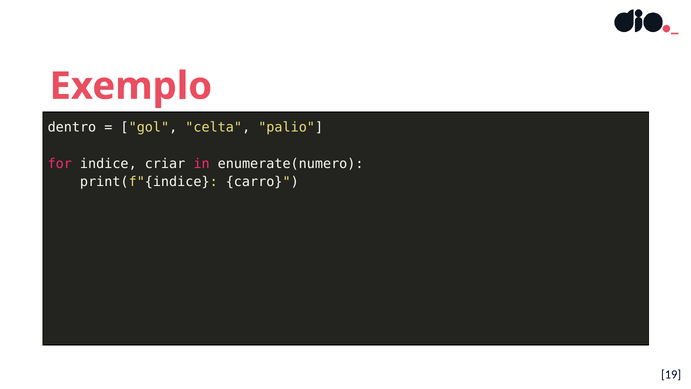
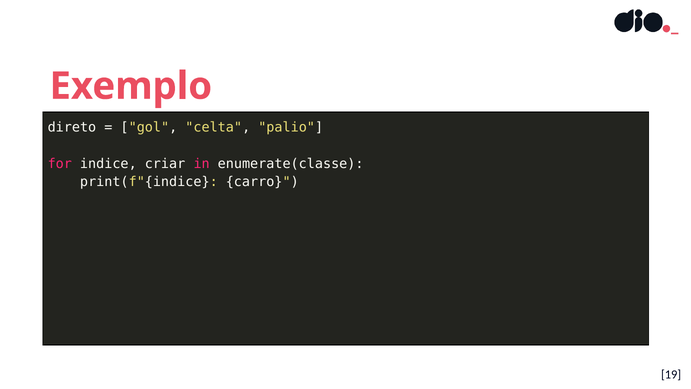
dentro: dentro -> direto (72, 127)
enumerate(numero: enumerate(numero -> enumerate(classe (291, 164)
